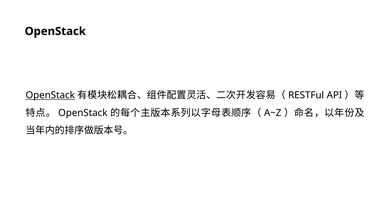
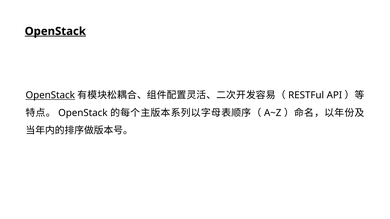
OpenStack underline: none -> present (55, 31)
